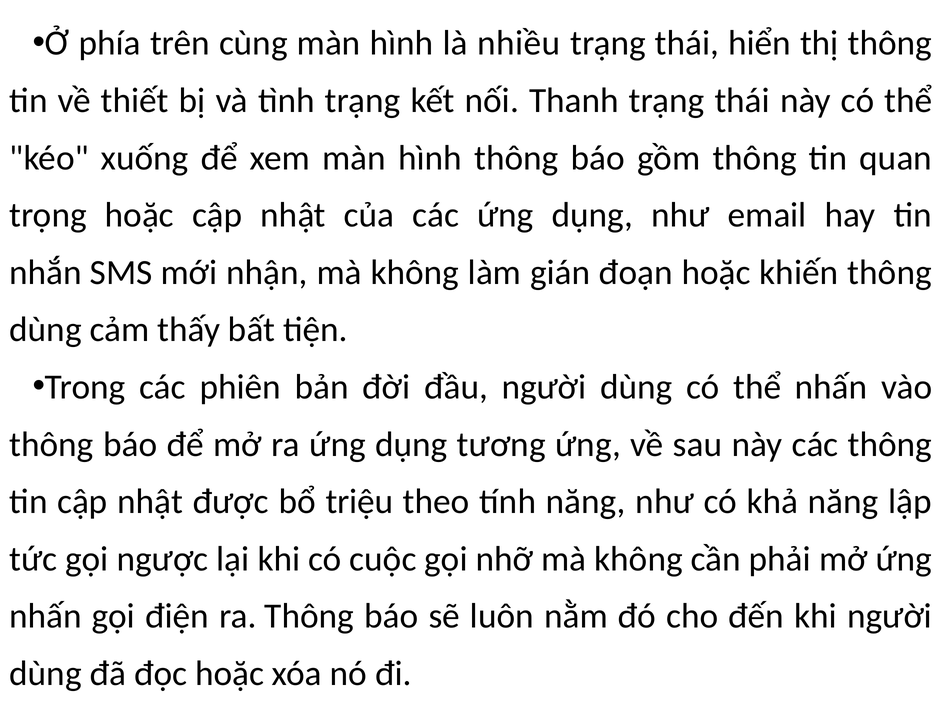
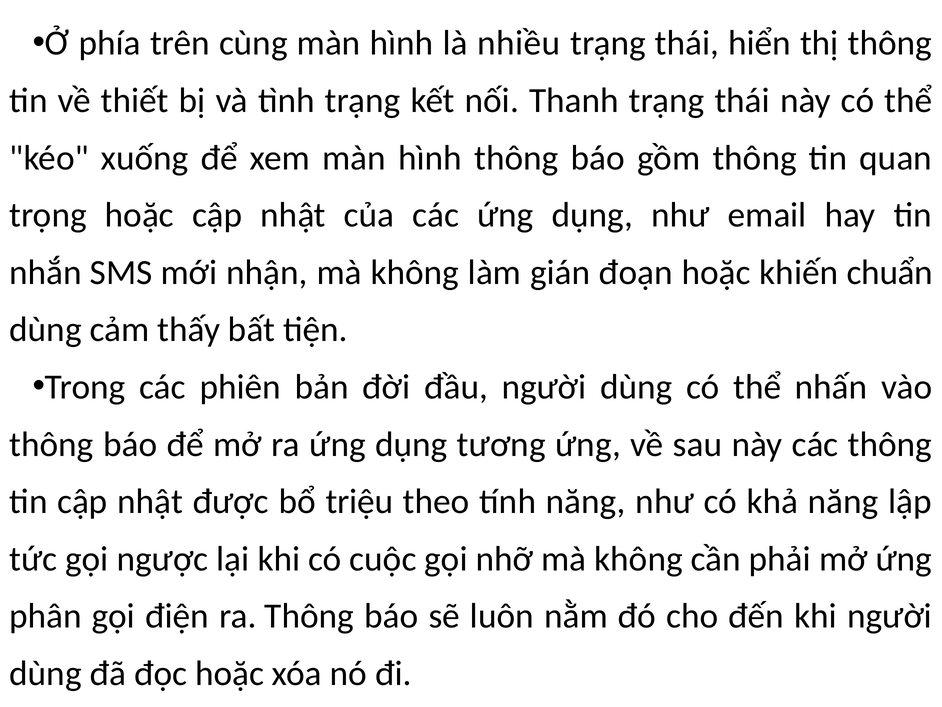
khiến thông: thông -> chuẩn (890, 272)
nhấn: nhấn -> phân (46, 616)
